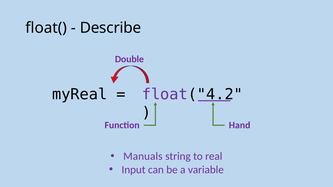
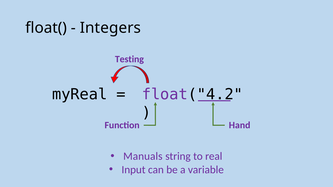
Describe: Describe -> Integers (110, 28)
Double: Double -> Testing (129, 59)
